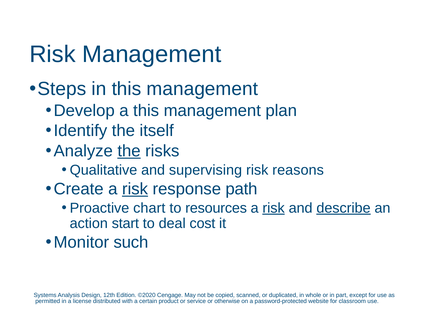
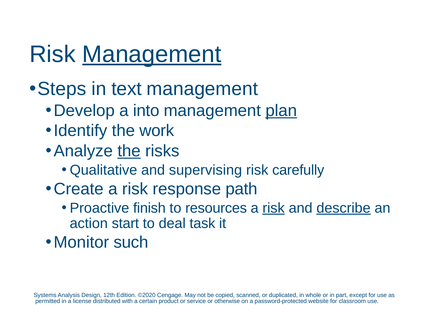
Management underline: none -> present (152, 54)
in this: this -> text (127, 89)
a this: this -> into (146, 110)
plan underline: none -> present (281, 110)
itself: itself -> work (157, 131)
reasons: reasons -> carefully (298, 170)
risk underline: present -> none (135, 189)
chart: chart -> finish (149, 208)
cost: cost -> task (202, 223)
